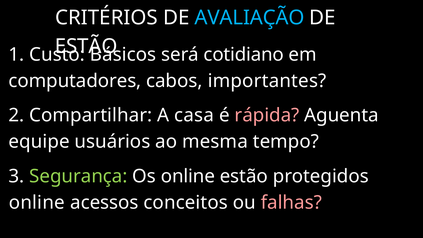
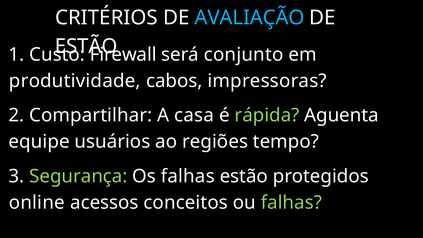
Básicos: Básicos -> Firewall (123, 54)
cotidiano: cotidiano -> conjunto (244, 54)
computadores: computadores -> produtividade (75, 81)
importantes: importantes -> impressoras (267, 81)
rápida colour: pink -> light green (267, 115)
mesma: mesma -> regiões (215, 142)
Os online: online -> falhas (188, 176)
falhas colour: pink -> light green (291, 203)
